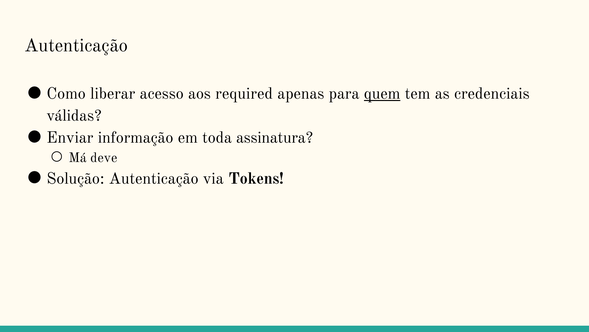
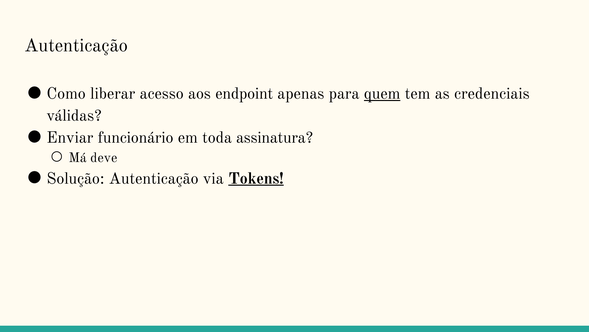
required: required -> endpoint (244, 93)
informação: informação -> funcionário (136, 137)
Tokens underline: none -> present (256, 178)
